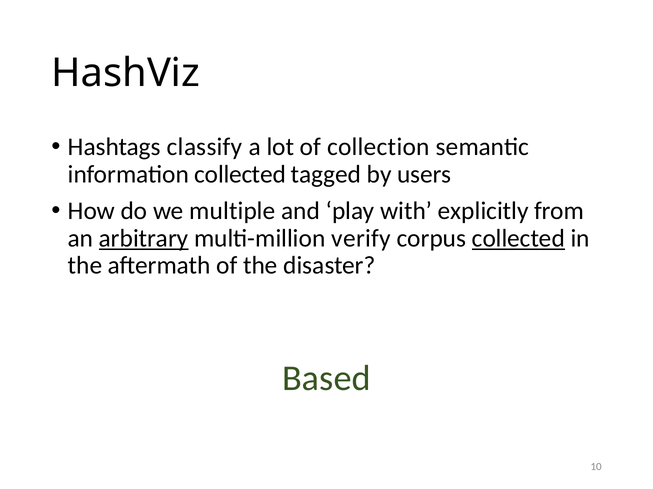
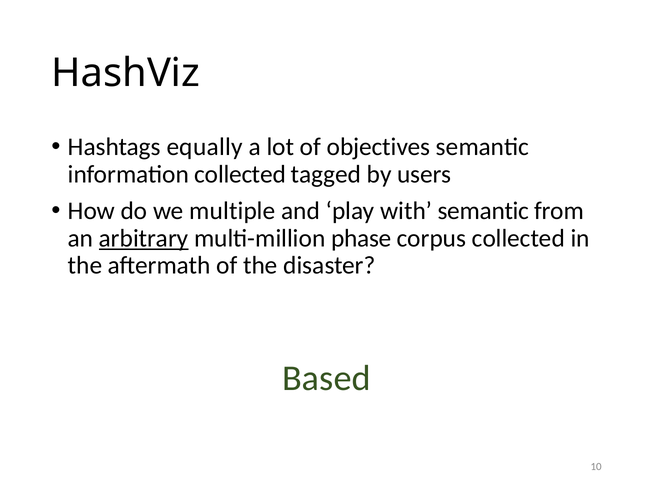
classify: classify -> equally (205, 147)
collection: collection -> objectives (379, 147)
with explicitly: explicitly -> semantic (483, 211)
verify: verify -> phase (361, 239)
collected underline: present -> none (518, 239)
